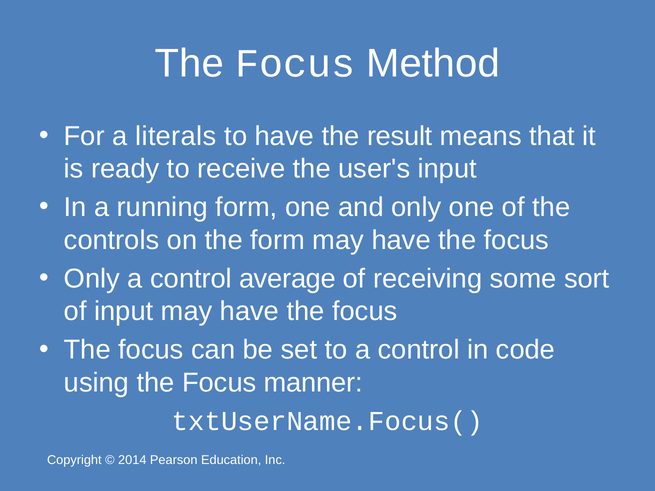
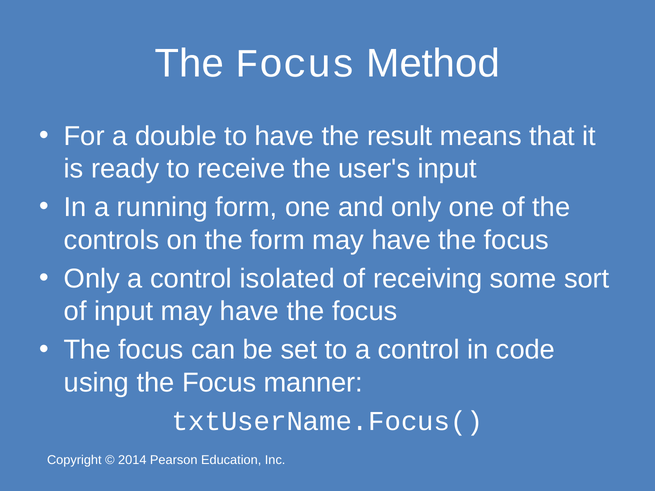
literals: literals -> double (176, 136)
average: average -> isolated (287, 279)
